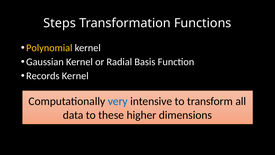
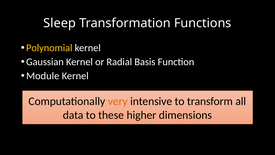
Steps: Steps -> Sleep (60, 23)
Records: Records -> Module (43, 76)
very colour: blue -> orange (118, 101)
